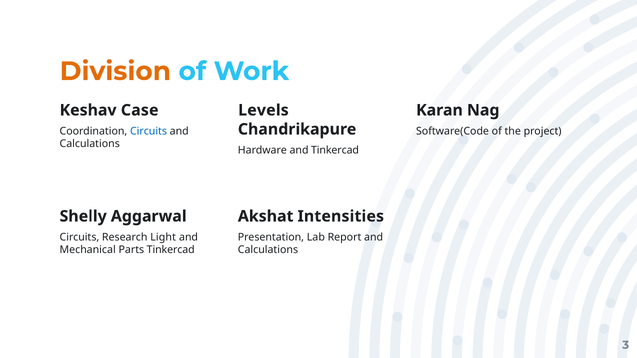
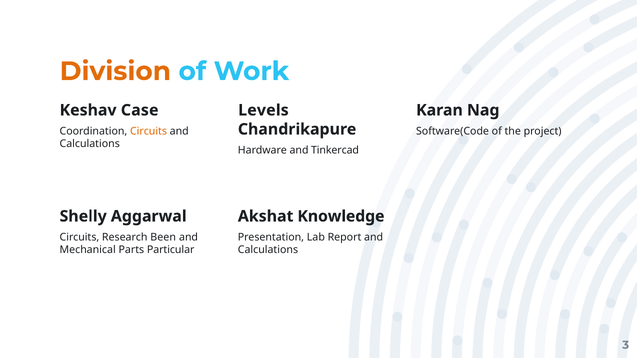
Circuits colour: blue -> orange (149, 131)
Intensities: Intensities -> Knowledge (341, 216)
Light: Light -> Been (163, 237)
Parts Tinkercad: Tinkercad -> Particular (171, 250)
